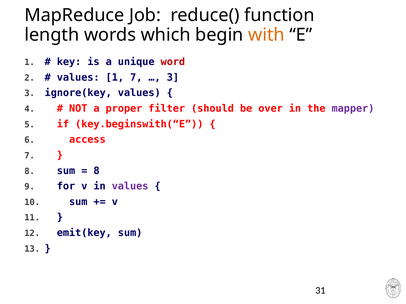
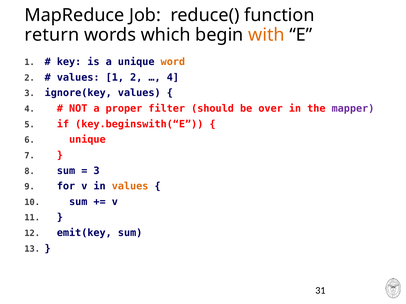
length: length -> return (52, 35)
word colour: red -> orange (173, 62)
1 7: 7 -> 2 (136, 78)
3: 3 -> 4 (173, 78)
access: access -> unique (87, 140)
8: 8 -> 3 (96, 171)
values colour: purple -> orange (130, 187)
